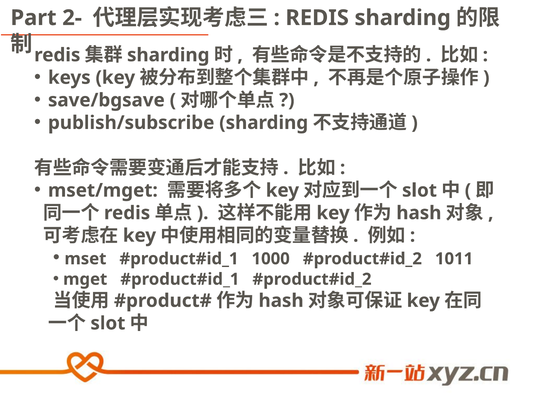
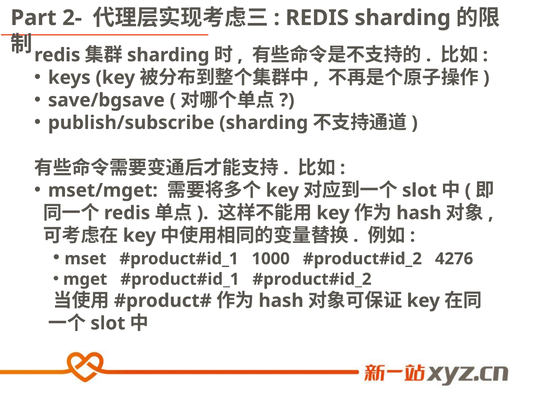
1011: 1011 -> 4276 (454, 259)
